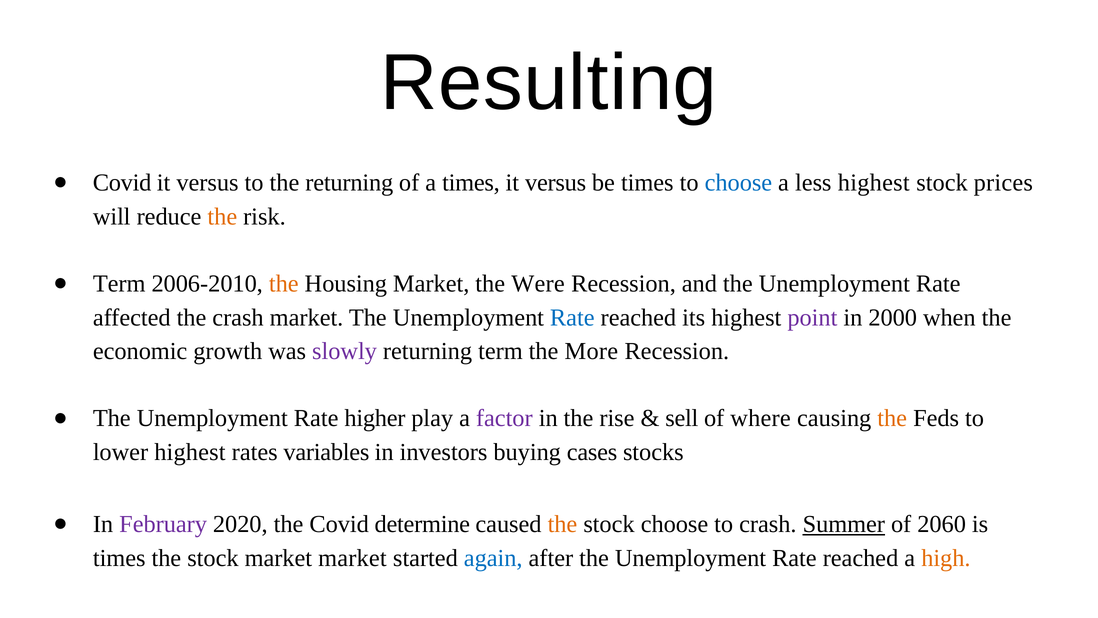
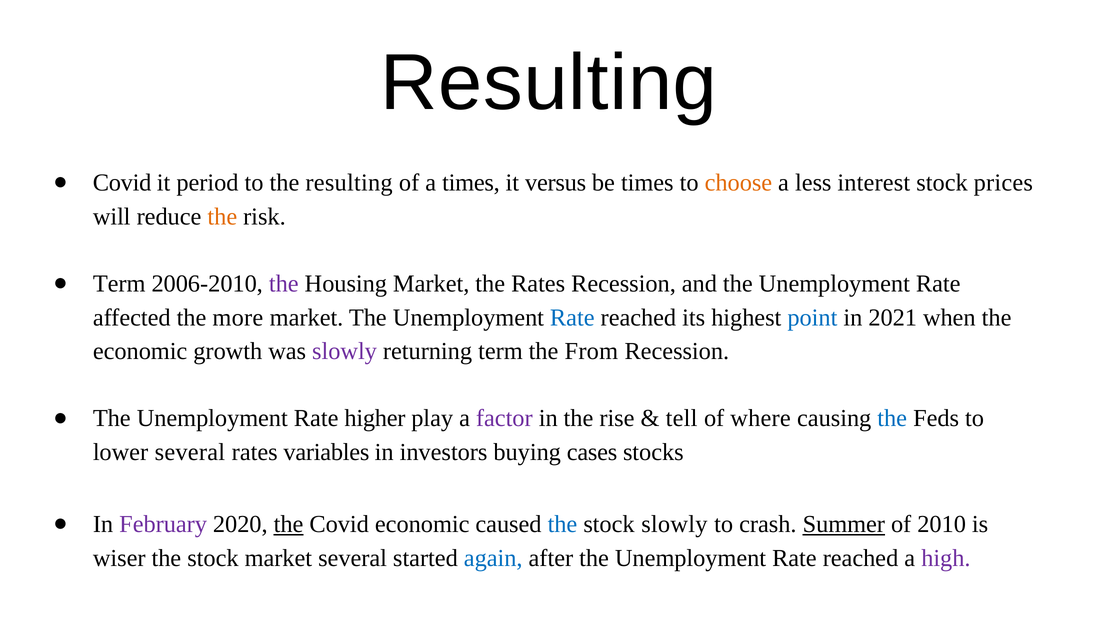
versus: versus -> period (207, 183)
the returning: returning -> resulting (349, 183)
choose colour: blue -> orange (738, 183)
less highest: highest -> interest (874, 183)
the colour: orange -> purple (284, 284)
the Were: Were -> Rates (538, 284)
the crash: crash -> more (238, 317)
point colour: purple -> blue (812, 317)
2000: 2000 -> 2021 (893, 317)
More: More -> From (591, 351)
sell: sell -> tell (682, 418)
the colour: orange -> blue (892, 418)
lower highest: highest -> several (190, 452)
the underline: none -> present (289, 524)
Covid determine: determine -> economic (422, 524)
the colour: orange -> blue (562, 524)
stock choose: choose -> slowly (674, 524)
2060: 2060 -> 2010 (942, 524)
times: times -> wiser (119, 558)
market market: market -> several (353, 558)
high colour: orange -> purple (946, 558)
